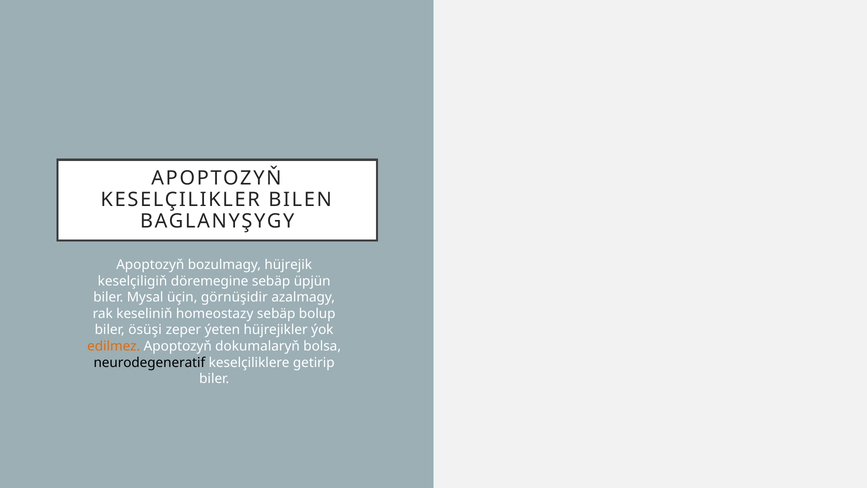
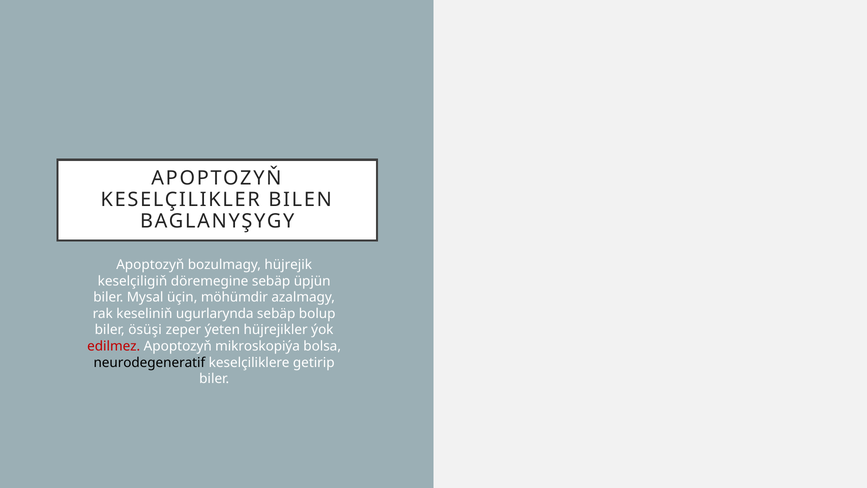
görnüşidir: görnüşidir -> möhümdir (234, 297)
homeostazy: homeostazy -> ugurlarynda (215, 314)
edilmez colour: orange -> red (114, 346)
dokumalaryň: dokumalaryň -> mikroskopiýa (258, 346)
